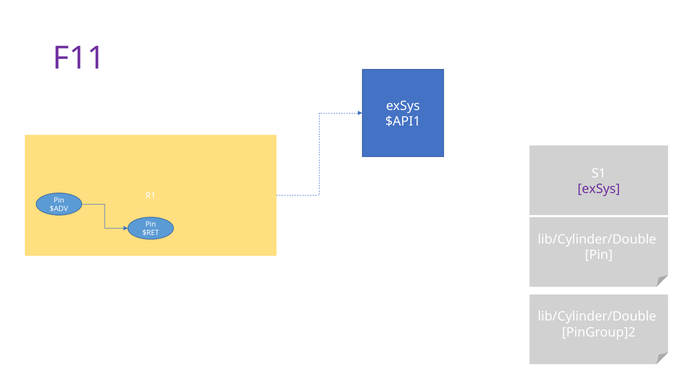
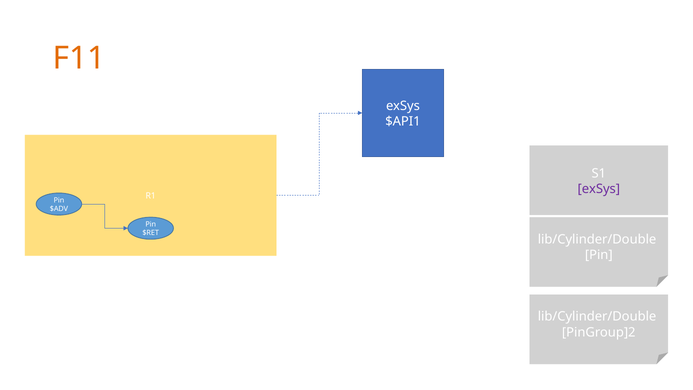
F11 colour: purple -> orange (79, 58)
